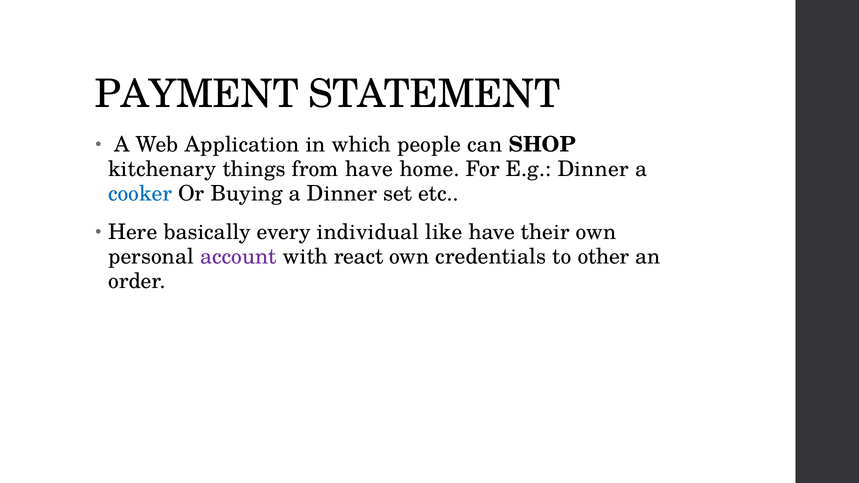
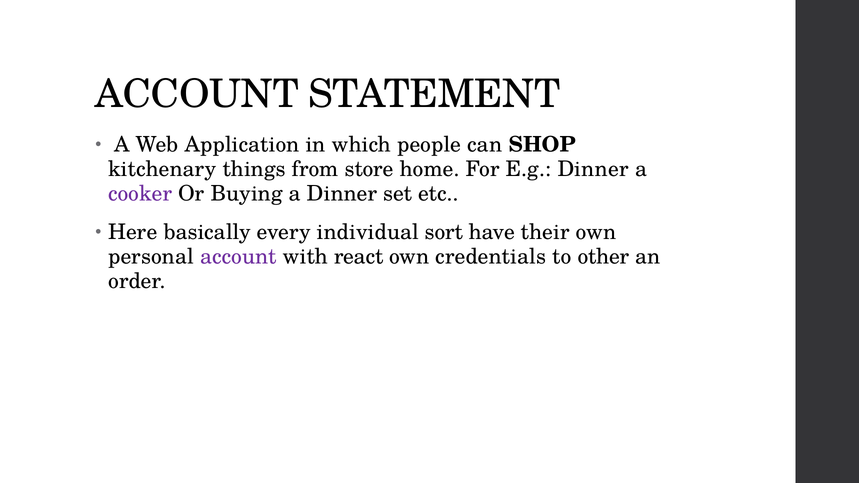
PAYMENT: PAYMENT -> ACCOUNT (197, 94)
from have: have -> store (369, 169)
cooker colour: blue -> purple (140, 194)
like: like -> sort (444, 232)
